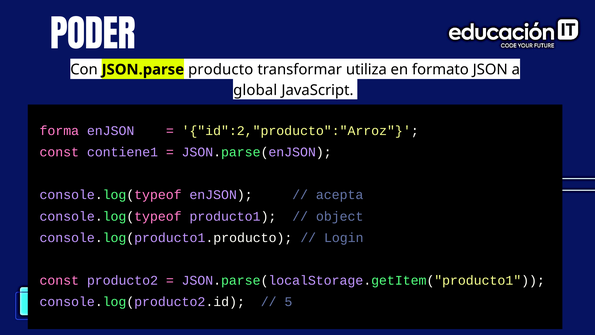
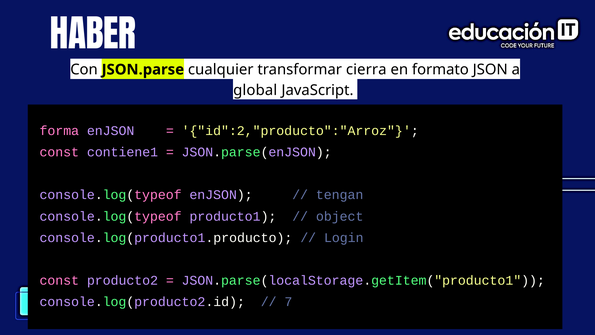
PODER: PODER -> HABER (93, 36)
producto: producto -> cualquier (221, 70)
utiliza: utiliza -> cierra (366, 70)
acepta: acepta -> tengan (340, 195)
5: 5 -> 7 (288, 302)
